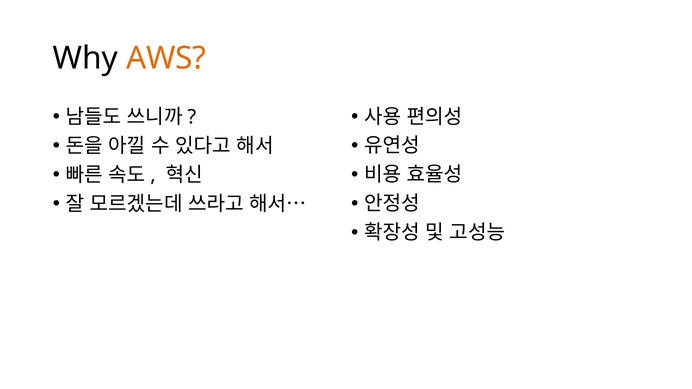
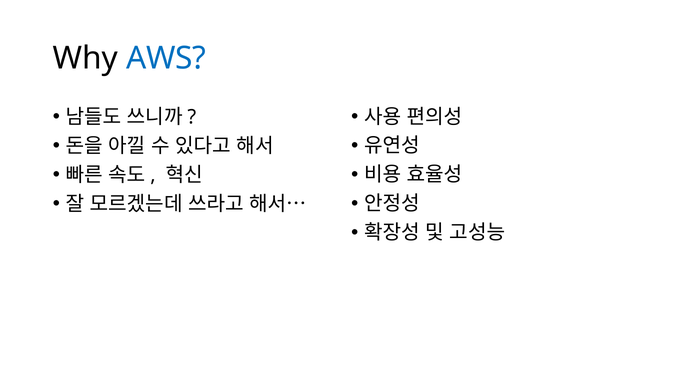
AWS colour: orange -> blue (166, 58)
